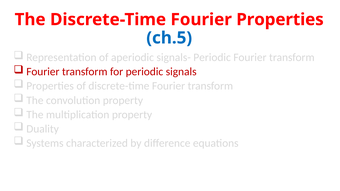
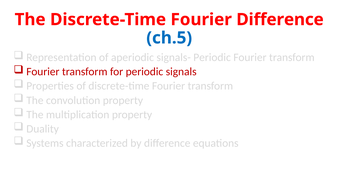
Fourier Properties: Properties -> Difference (280, 20)
